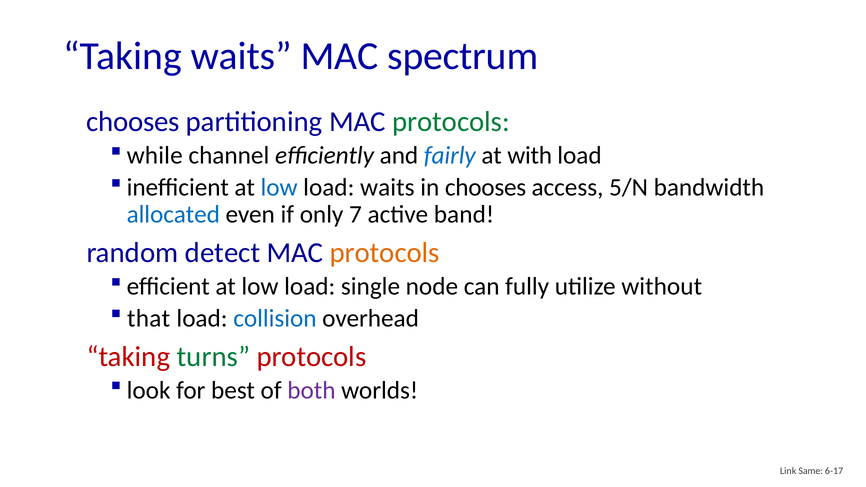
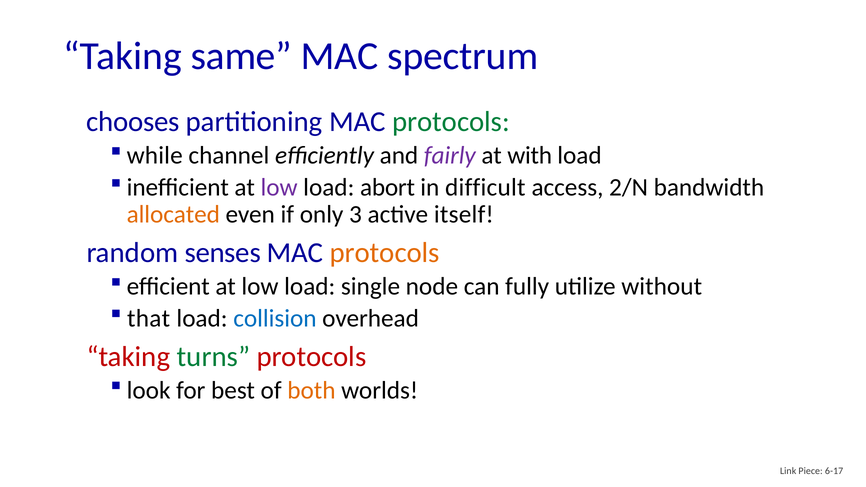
Taking waits: waits -> same (241, 56)
fairly colour: blue -> purple (450, 156)
low colour: blue -> purple (279, 187)
load waits: waits -> abort (387, 187)
in chooses: chooses -> difficult (485, 187)
5/N: 5/N -> 2/N (629, 187)
allocated colour: blue -> orange (173, 215)
7: 7 -> 3 (355, 215)
band: band -> itself (464, 215)
detect: detect -> senses (223, 253)
both colour: purple -> orange (311, 390)
Same: Same -> Piece (811, 471)
